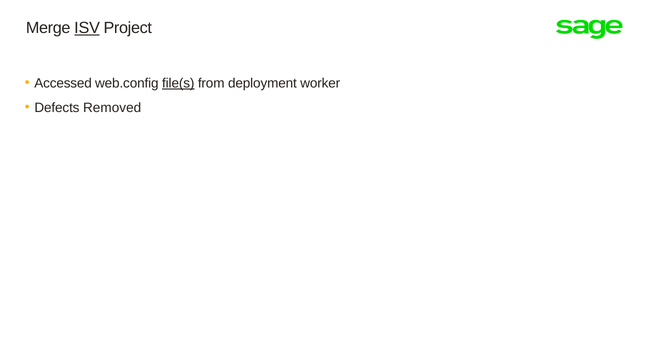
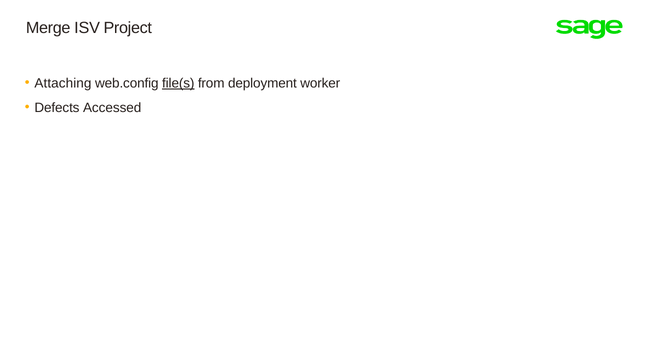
ISV underline: present -> none (87, 28)
Accessed: Accessed -> Attaching (63, 83)
Removed: Removed -> Accessed (112, 108)
